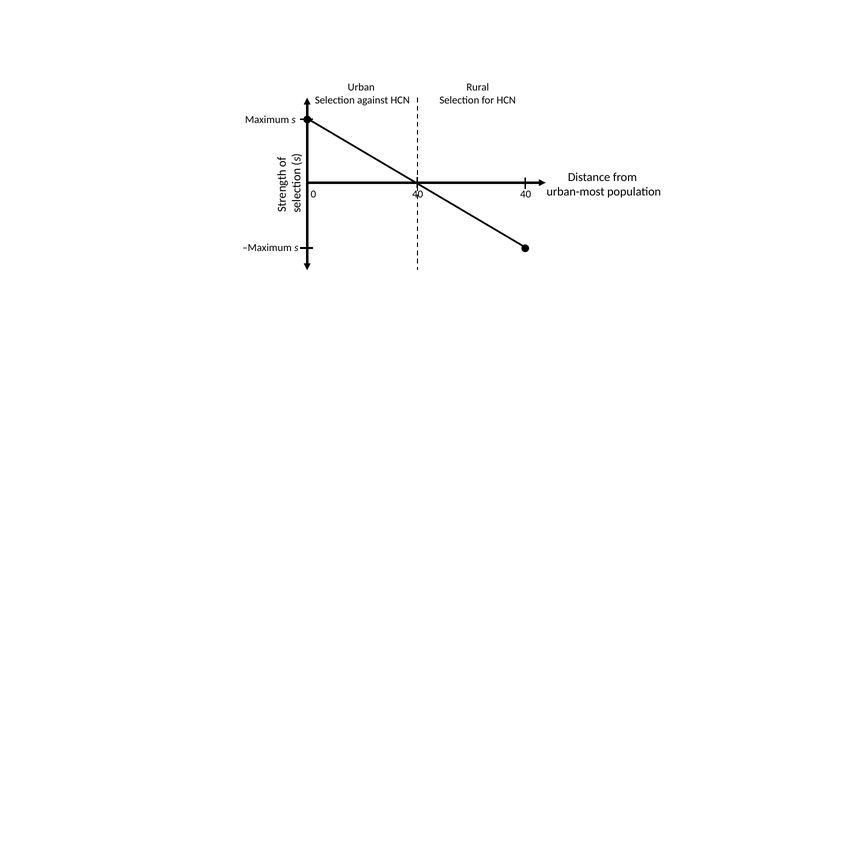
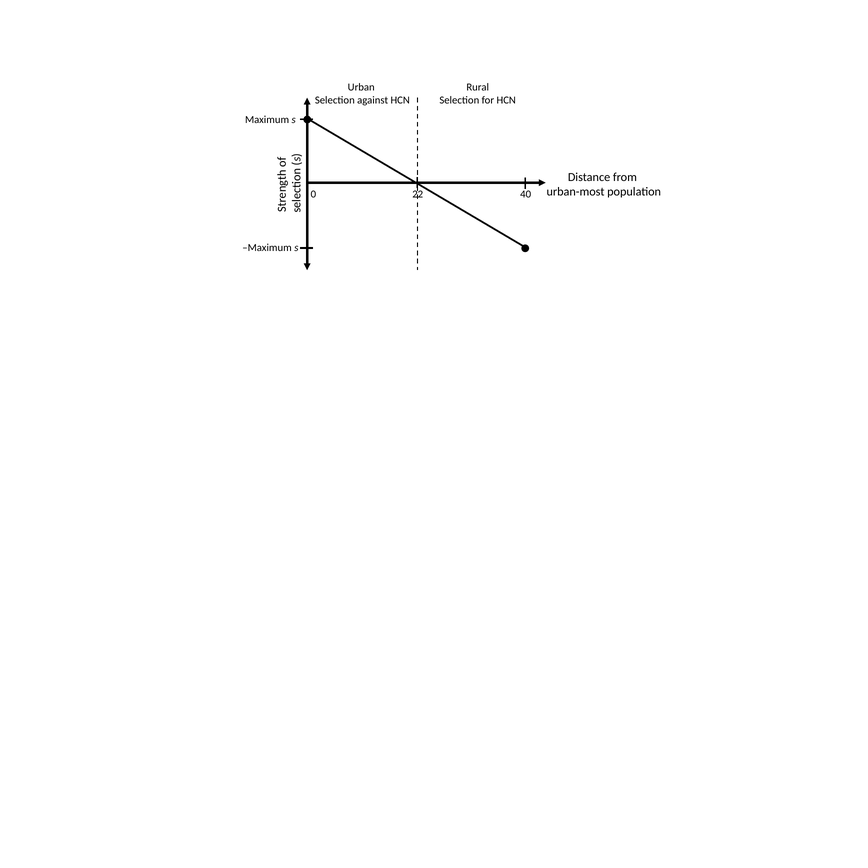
0 40: 40 -> 22 (418, 194)
